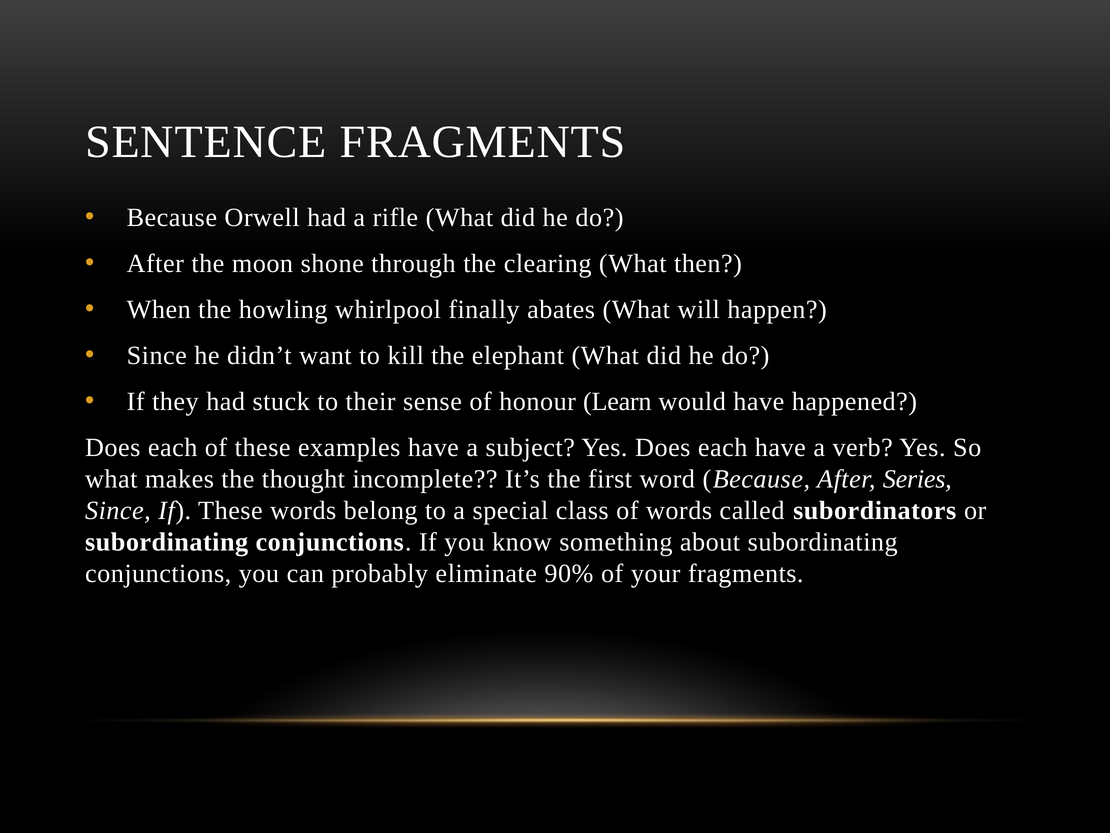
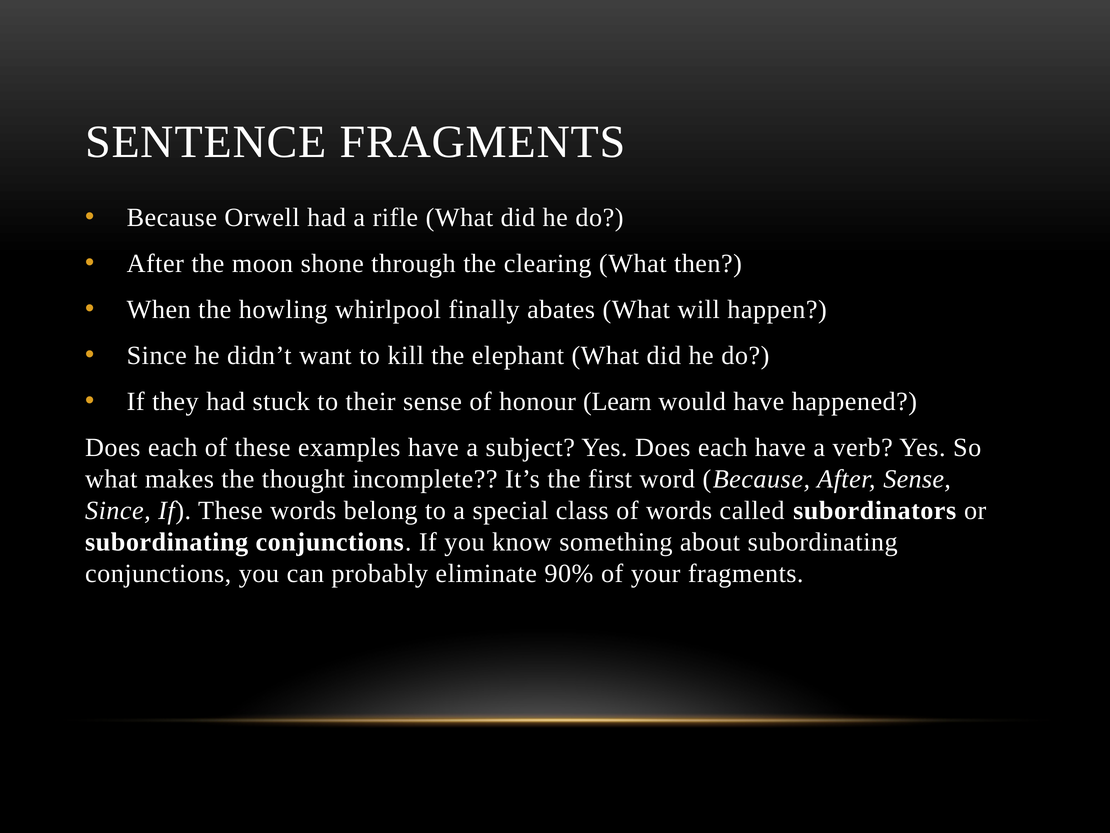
After Series: Series -> Sense (917, 479)
